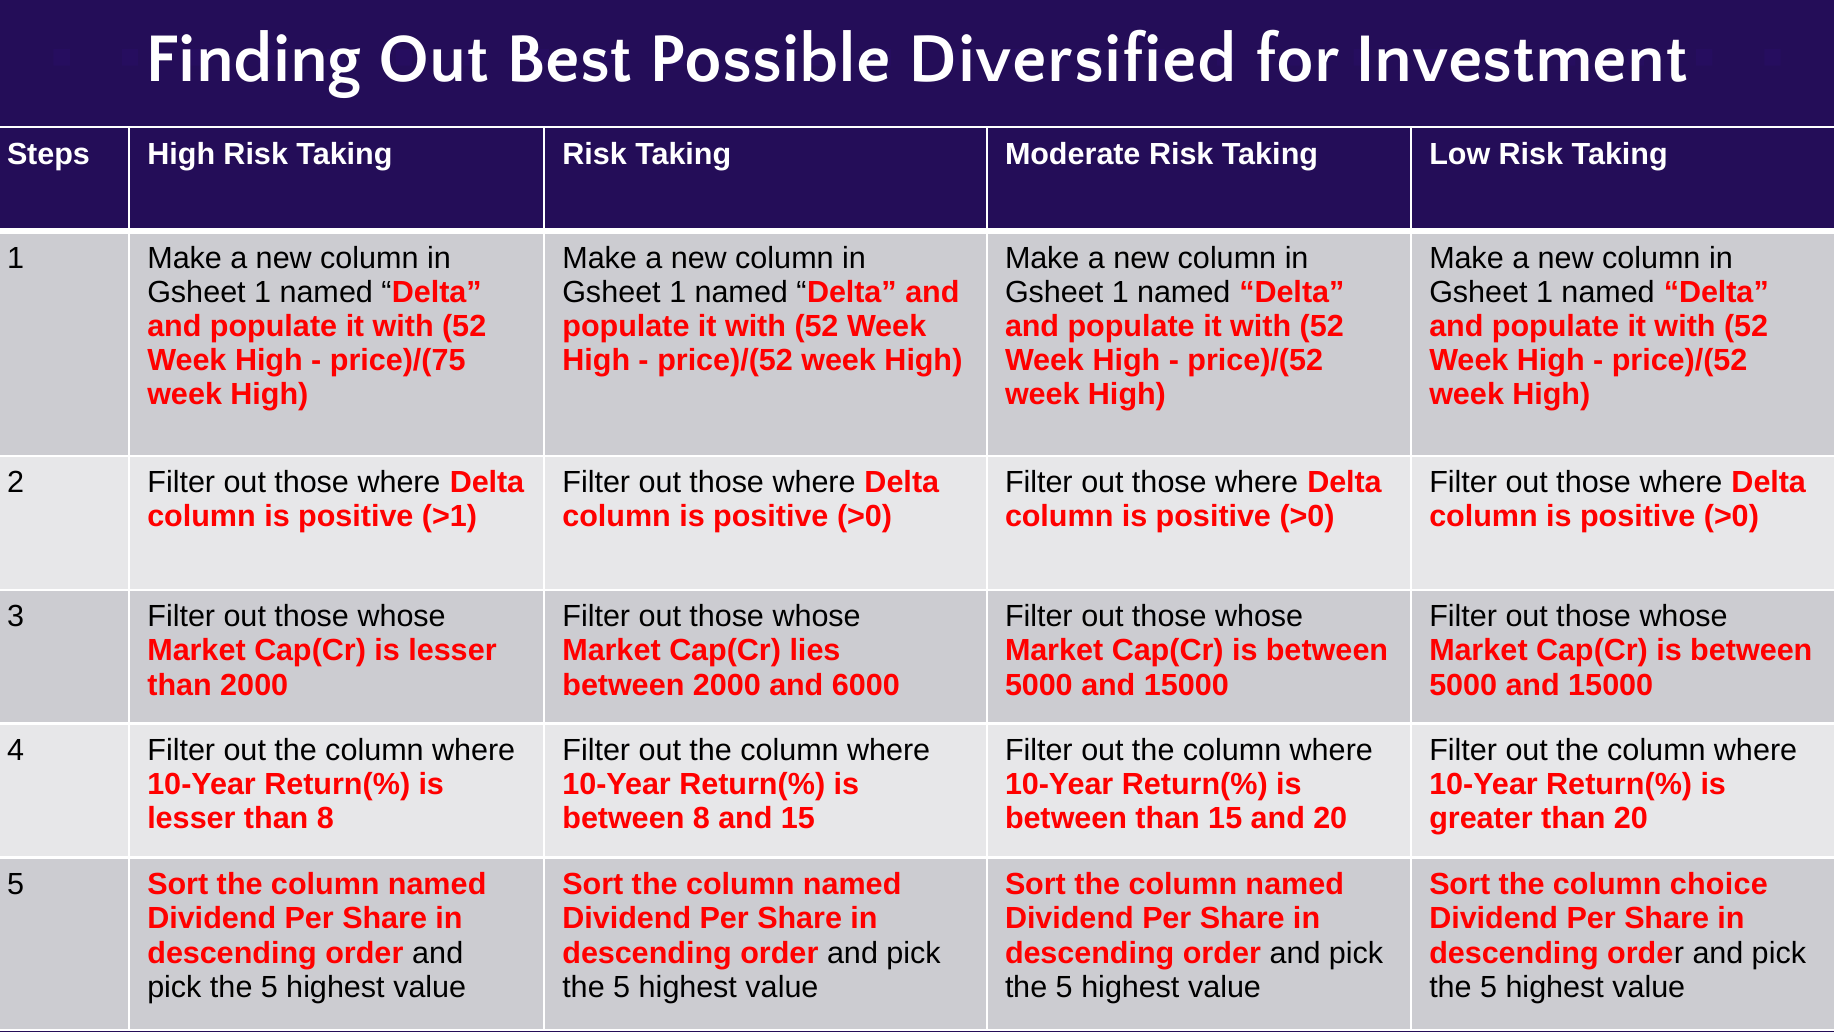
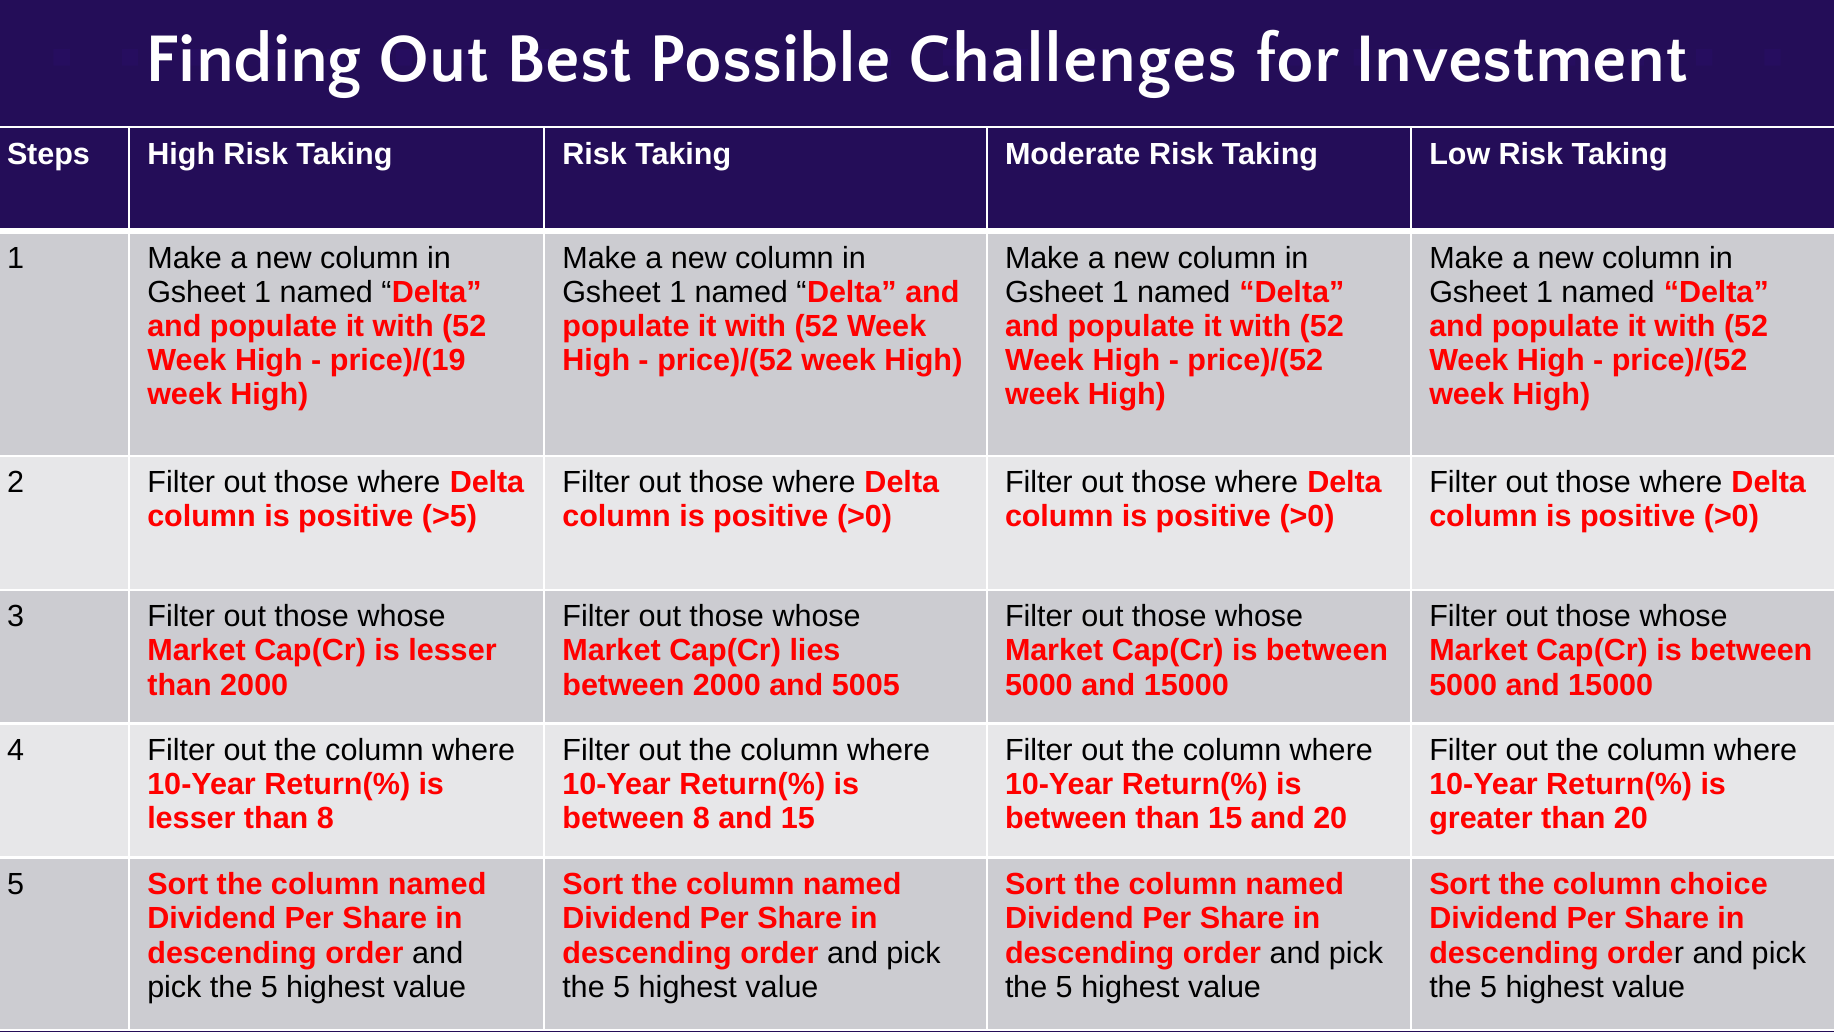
Diversified: Diversified -> Challenges (1073, 58)
price)/(75: price)/(75 -> price)/(19 (398, 361)
>1: >1 -> >5 (449, 517)
6000: 6000 -> 5005 (866, 685)
